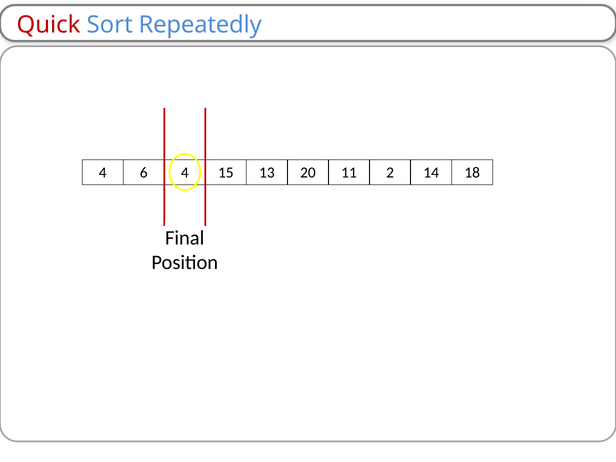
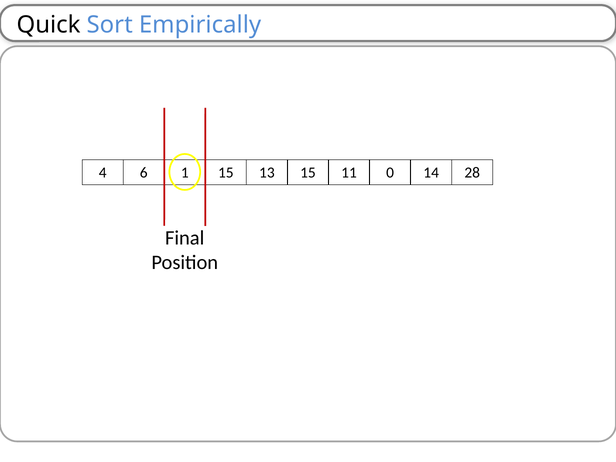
Quick colour: red -> black (49, 25)
Repeatedly: Repeatedly -> Empirically (200, 25)
6 4: 4 -> 1 (185, 172)
13 20: 20 -> 15 (308, 172)
2: 2 -> 0 (390, 172)
18: 18 -> 28 (472, 172)
